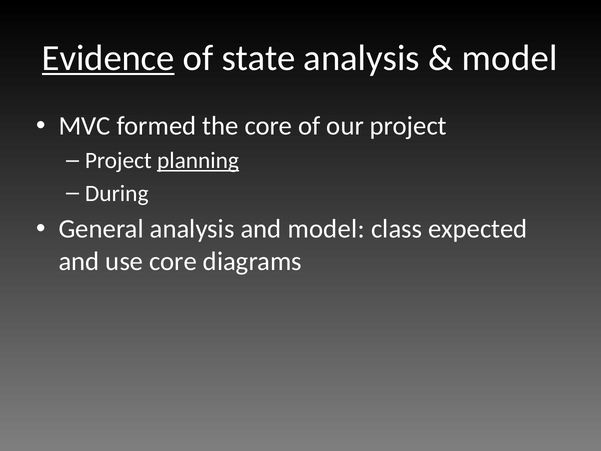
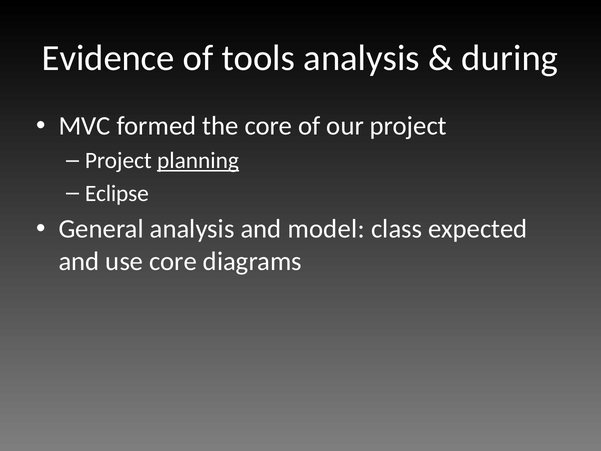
Evidence underline: present -> none (108, 58)
state: state -> tools (258, 58)
model: model -> during (510, 58)
During: During -> Eclipse (117, 193)
